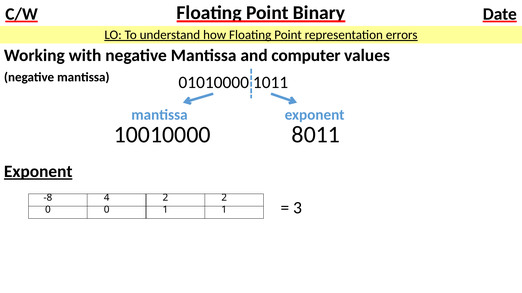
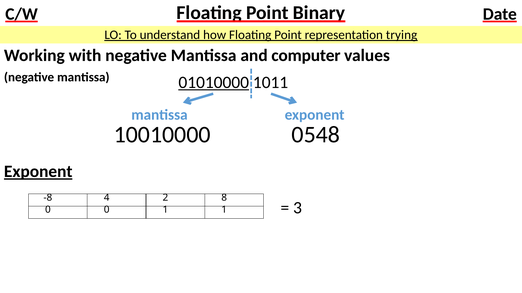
errors: errors -> trying (402, 35)
01010000 underline: none -> present (214, 82)
8011: 8011 -> 0548 (316, 135)
2 2: 2 -> 8 (224, 198)
